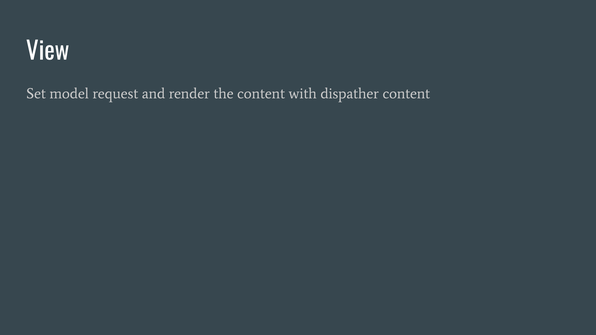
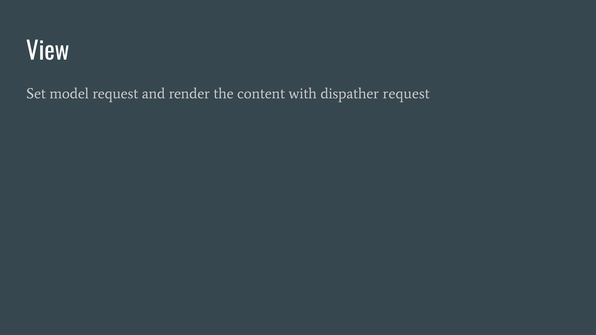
dispather content: content -> request (406, 94)
